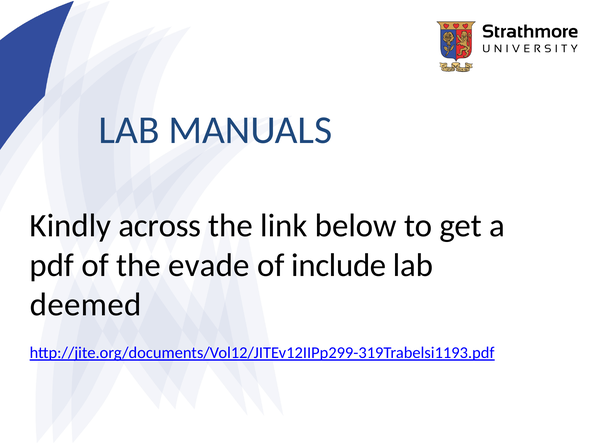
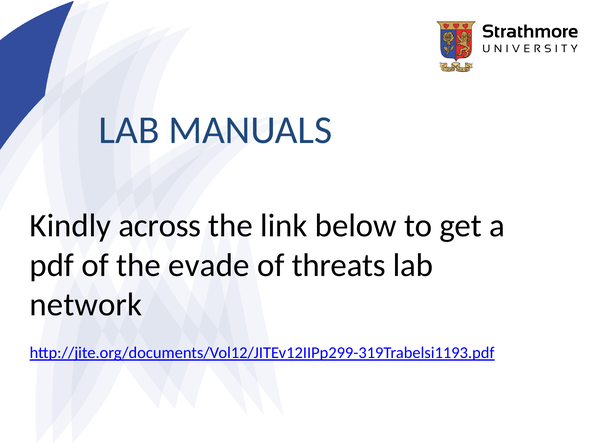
include: include -> threats (339, 265)
deemed: deemed -> network (86, 305)
